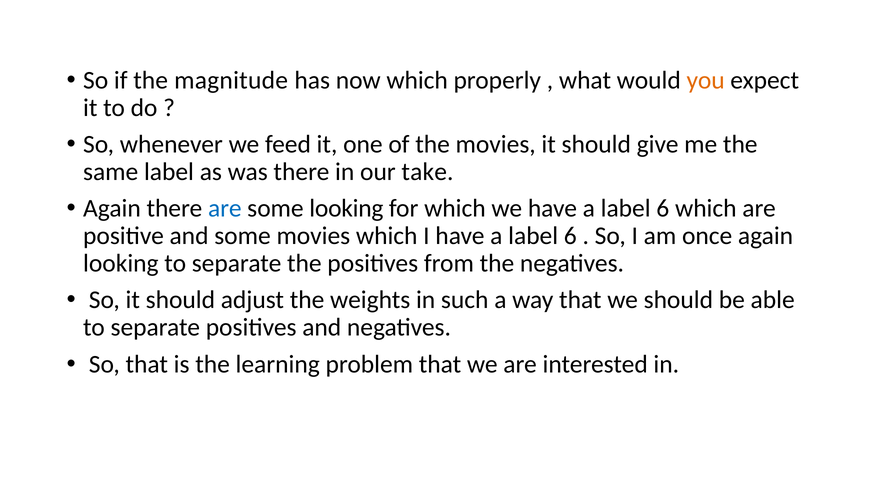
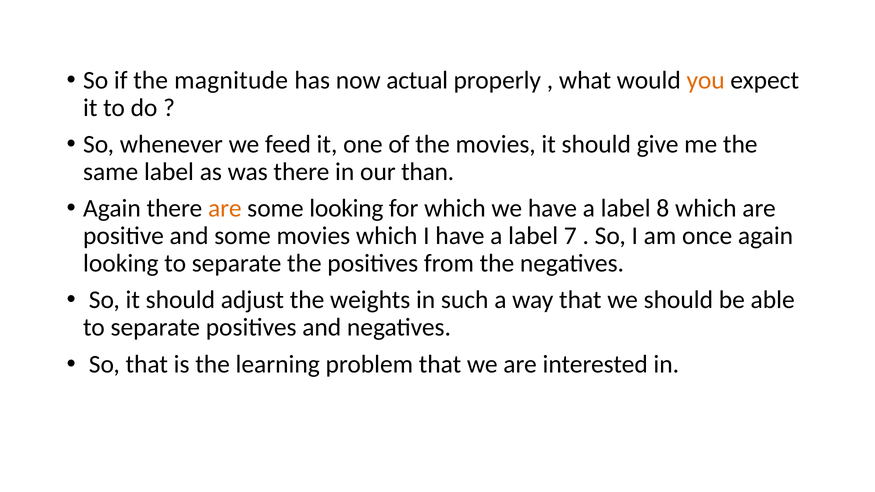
now which: which -> actual (417, 80)
take: take -> than (428, 172)
are colour: blue -> orange (225, 208)
6: 6 -> 8 (663, 208)
6: 6 -> 7 (570, 236)
